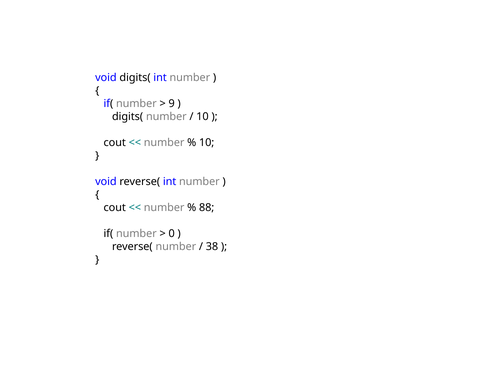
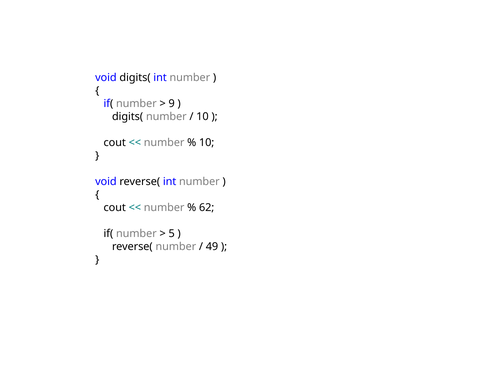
88: 88 -> 62 (207, 207)
0: 0 -> 5 (172, 234)
38: 38 -> 49 (212, 247)
